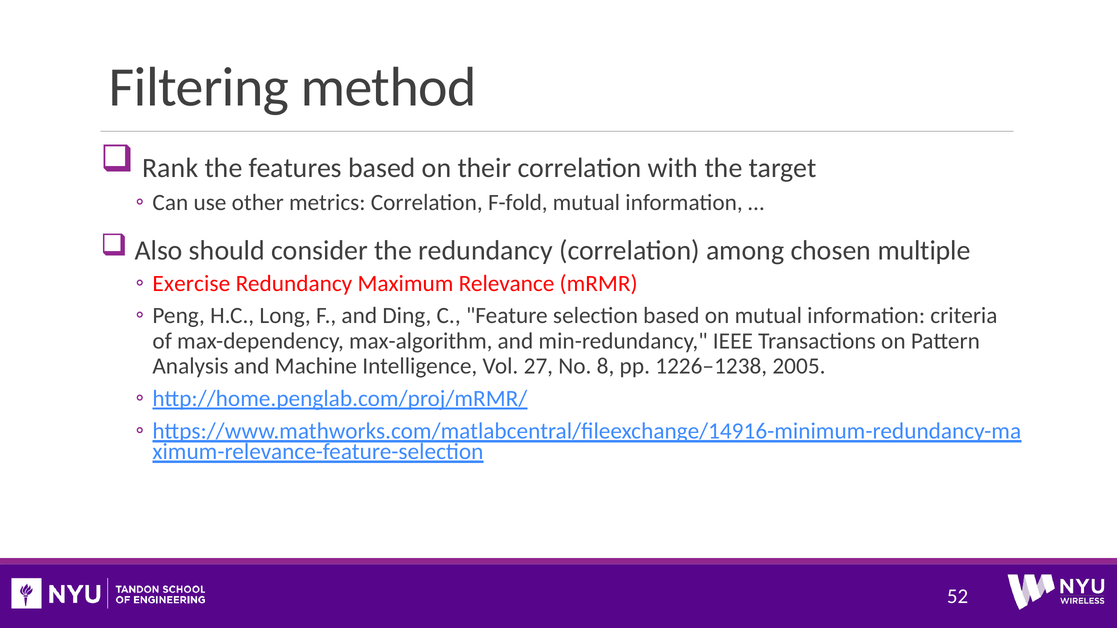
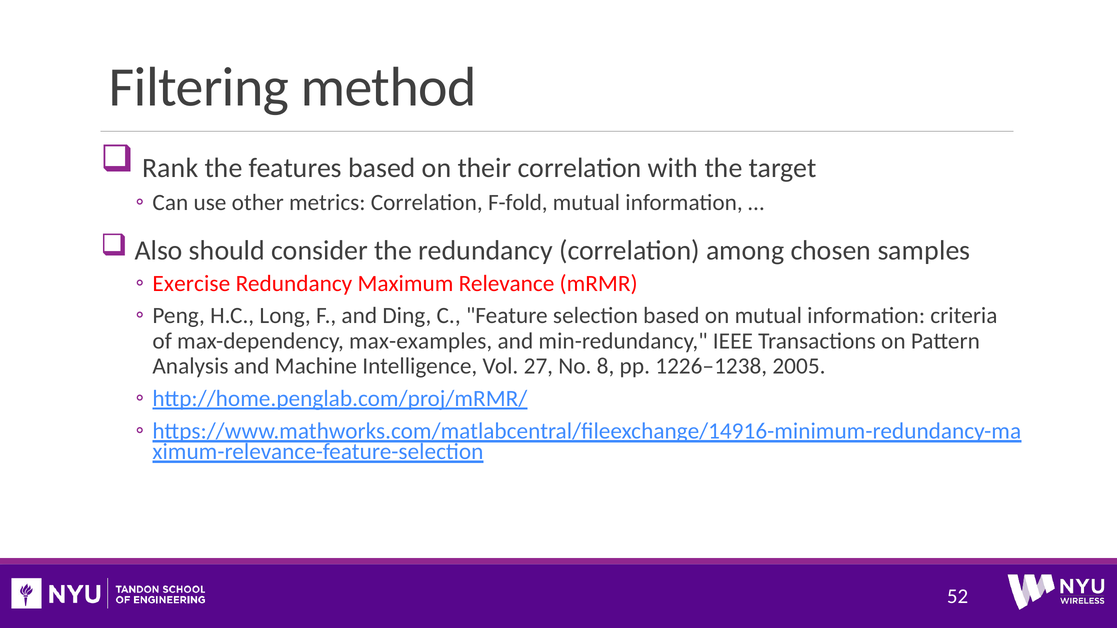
multiple: multiple -> samples (924, 251)
max-algorithm: max-algorithm -> max-examples (421, 341)
